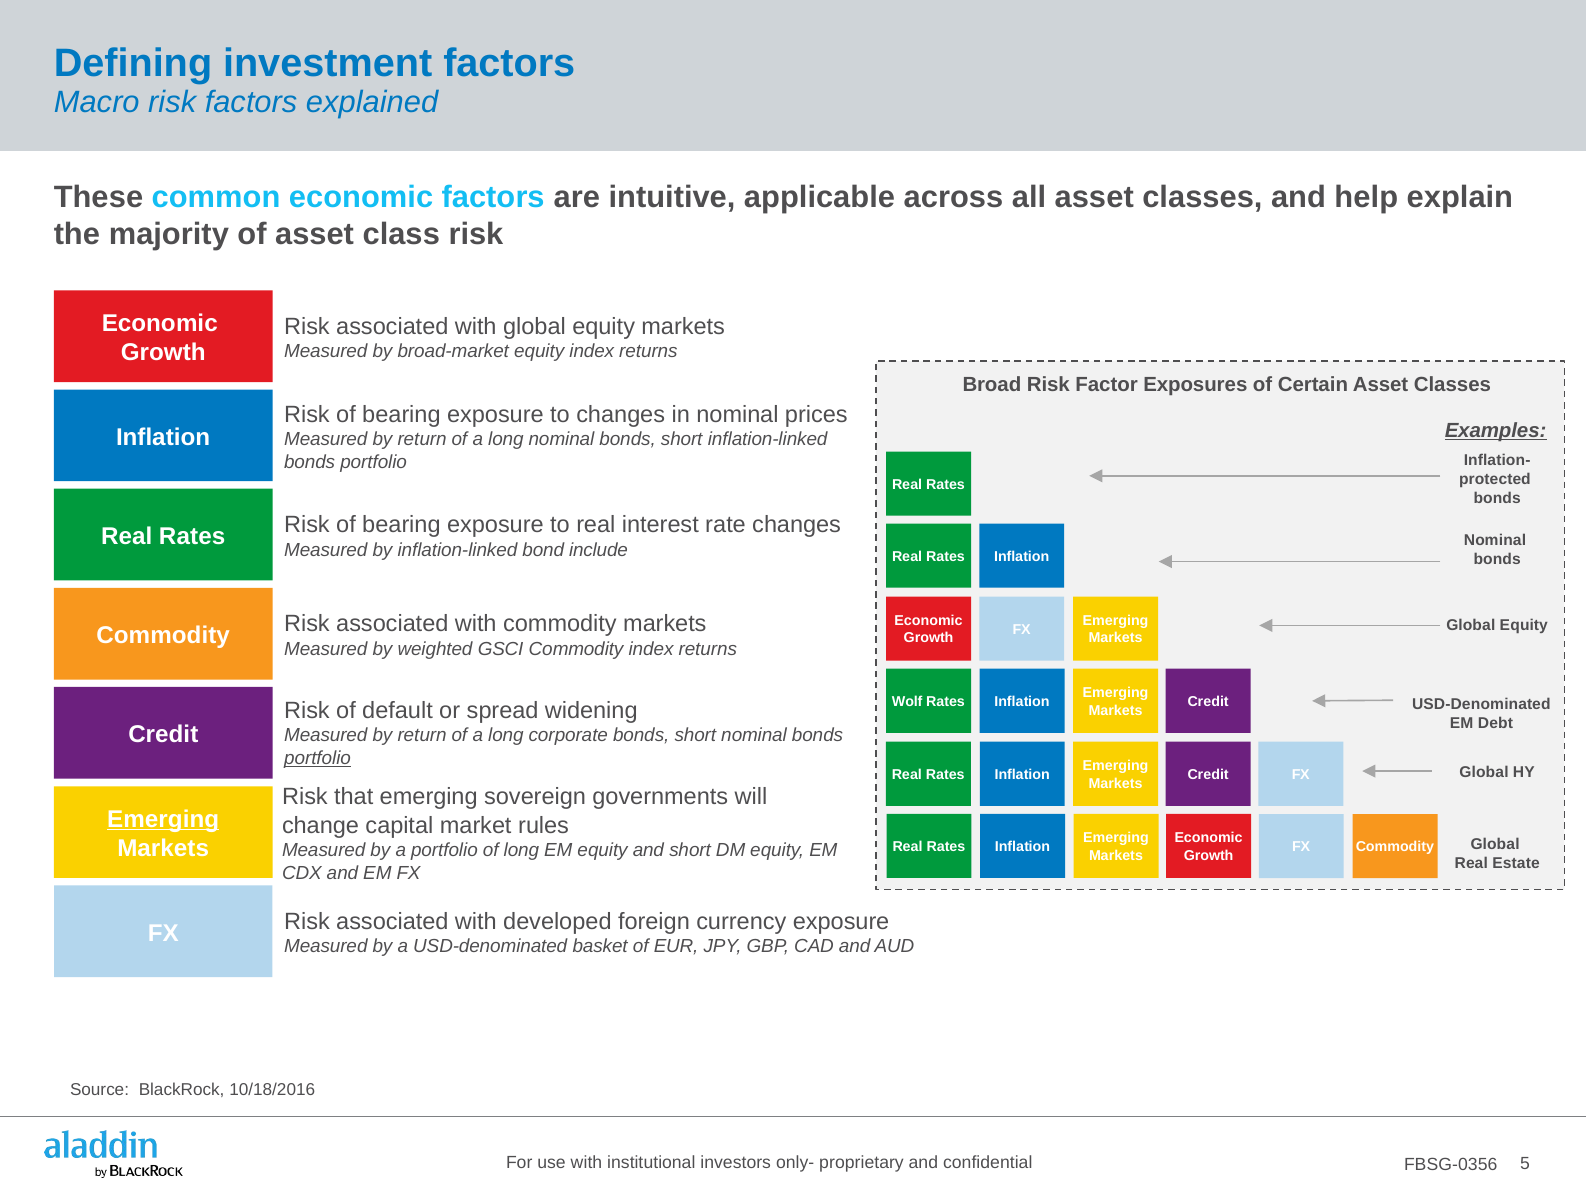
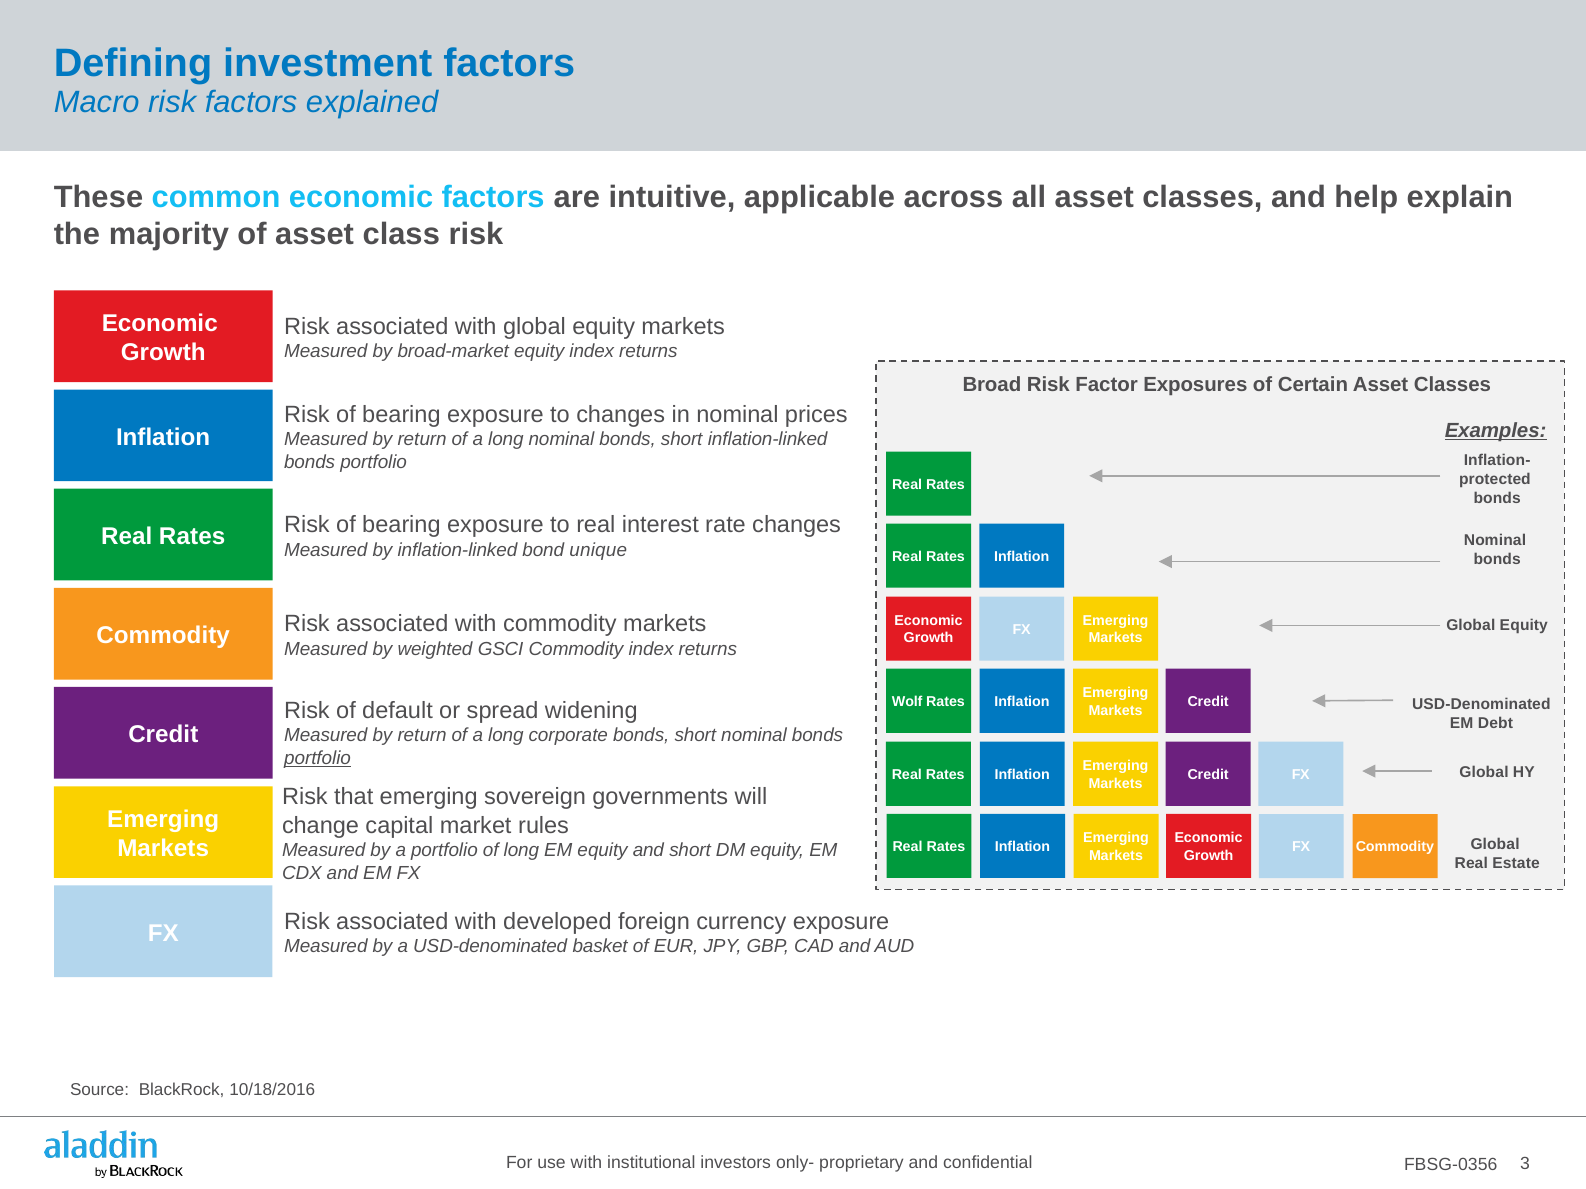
include: include -> unique (598, 550)
Emerging underline: present -> none (163, 820)
5: 5 -> 3 (1525, 1164)
